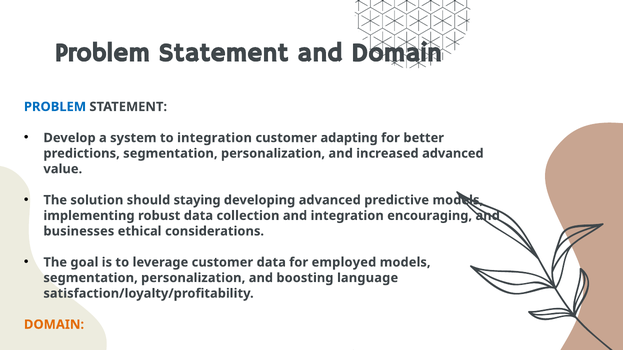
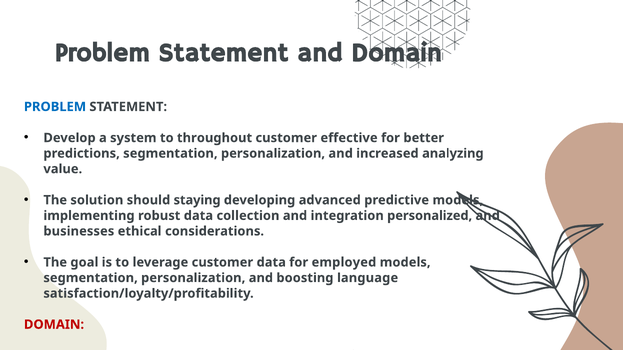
to integration: integration -> throughout (215, 138)
adapting: adapting -> effective (349, 138)
increased advanced: advanced -> analyzing (453, 154)
encouraging: encouraging -> personalized (430, 216)
DOMAIN colour: orange -> red (54, 325)
